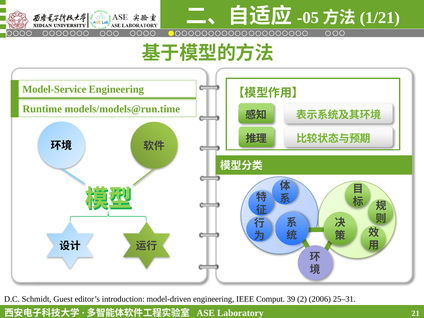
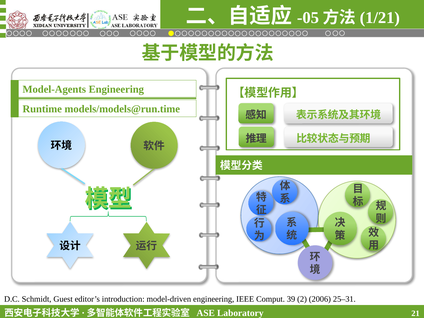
Model-Service: Model-Service -> Model-Agents (54, 89)
